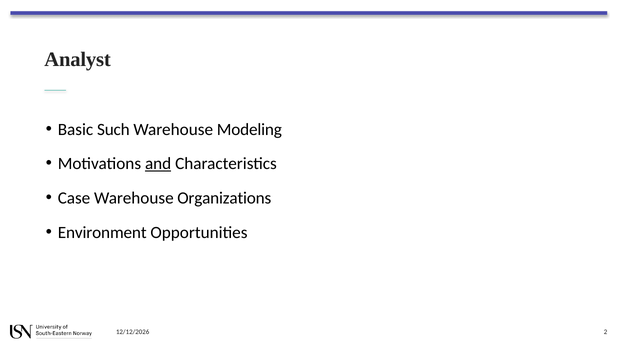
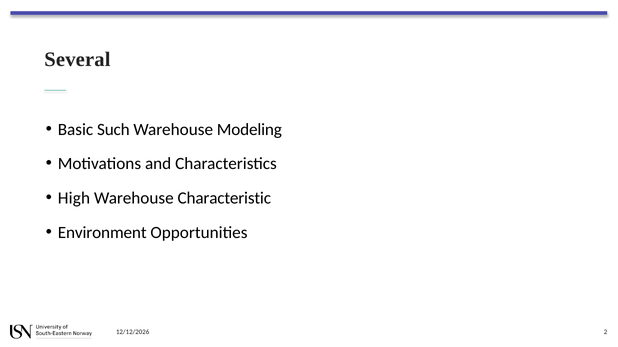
Analyst: Analyst -> Several (77, 59)
and underline: present -> none (158, 164)
Case: Case -> High (74, 198)
Organizations: Organizations -> Characteristic (224, 198)
